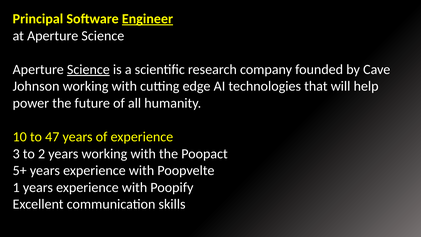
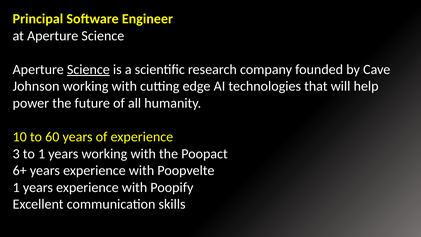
Engineer underline: present -> none (147, 19)
47: 47 -> 60 (52, 137)
to 2: 2 -> 1 (42, 154)
5+: 5+ -> 6+ (20, 170)
